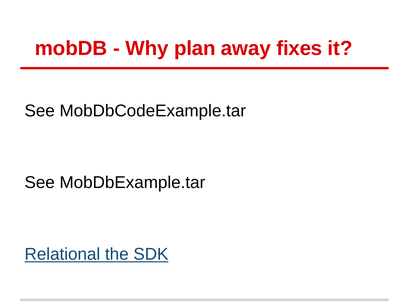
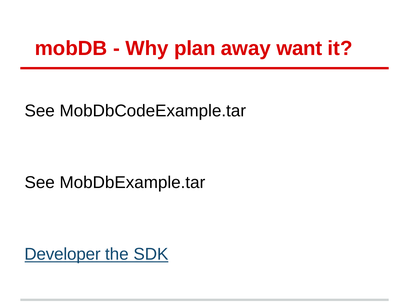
fixes: fixes -> want (299, 48)
Relational: Relational -> Developer (62, 254)
